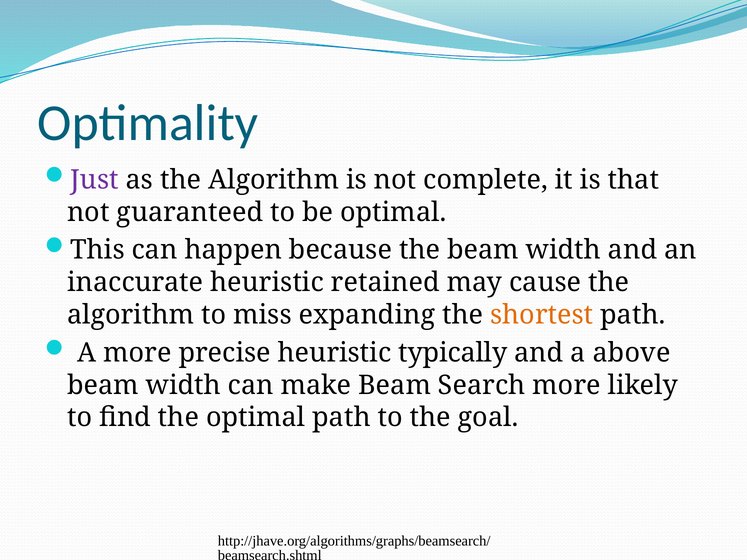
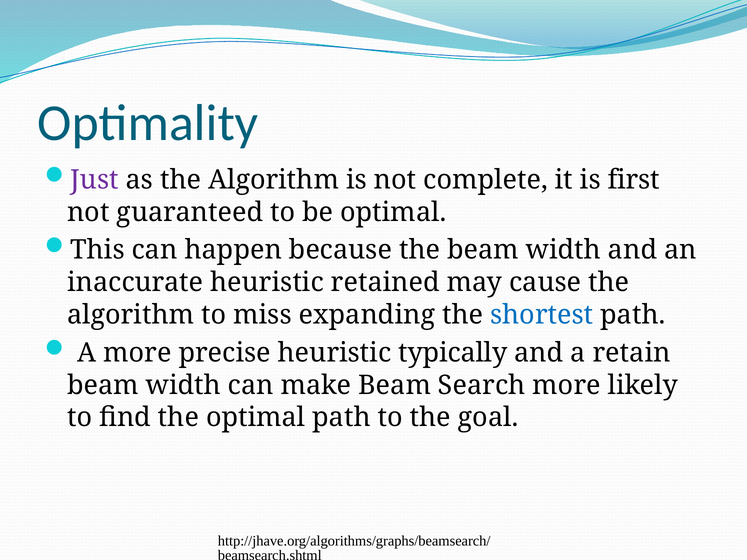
that: that -> first (634, 180)
shortest colour: orange -> blue (542, 315)
above: above -> retain (632, 353)
